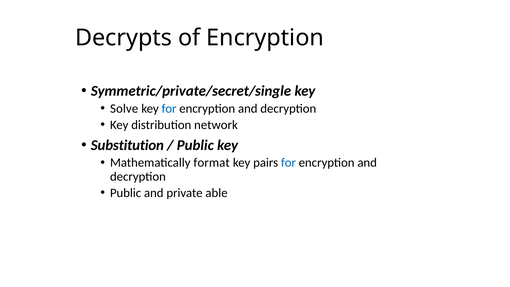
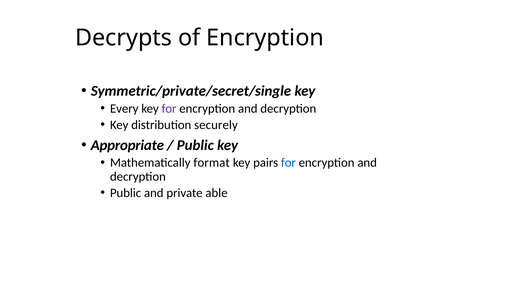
Solve: Solve -> Every (124, 108)
for colour: blue -> purple (169, 108)
network: network -> securely (216, 125)
Substitution: Substitution -> Appropriate (127, 145)
